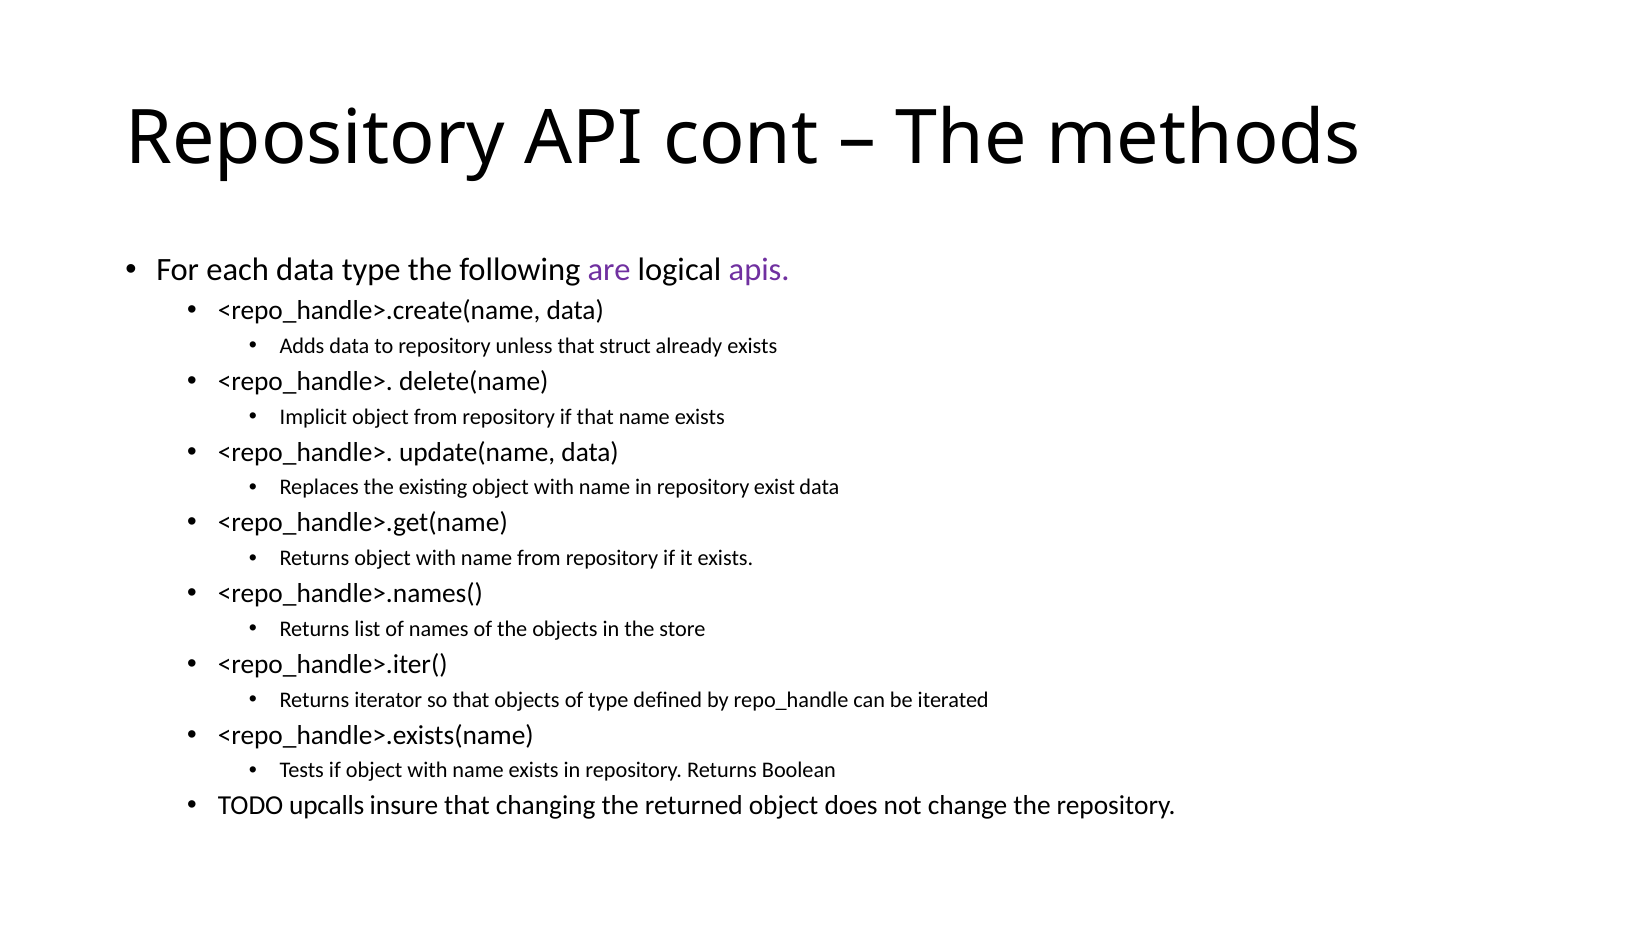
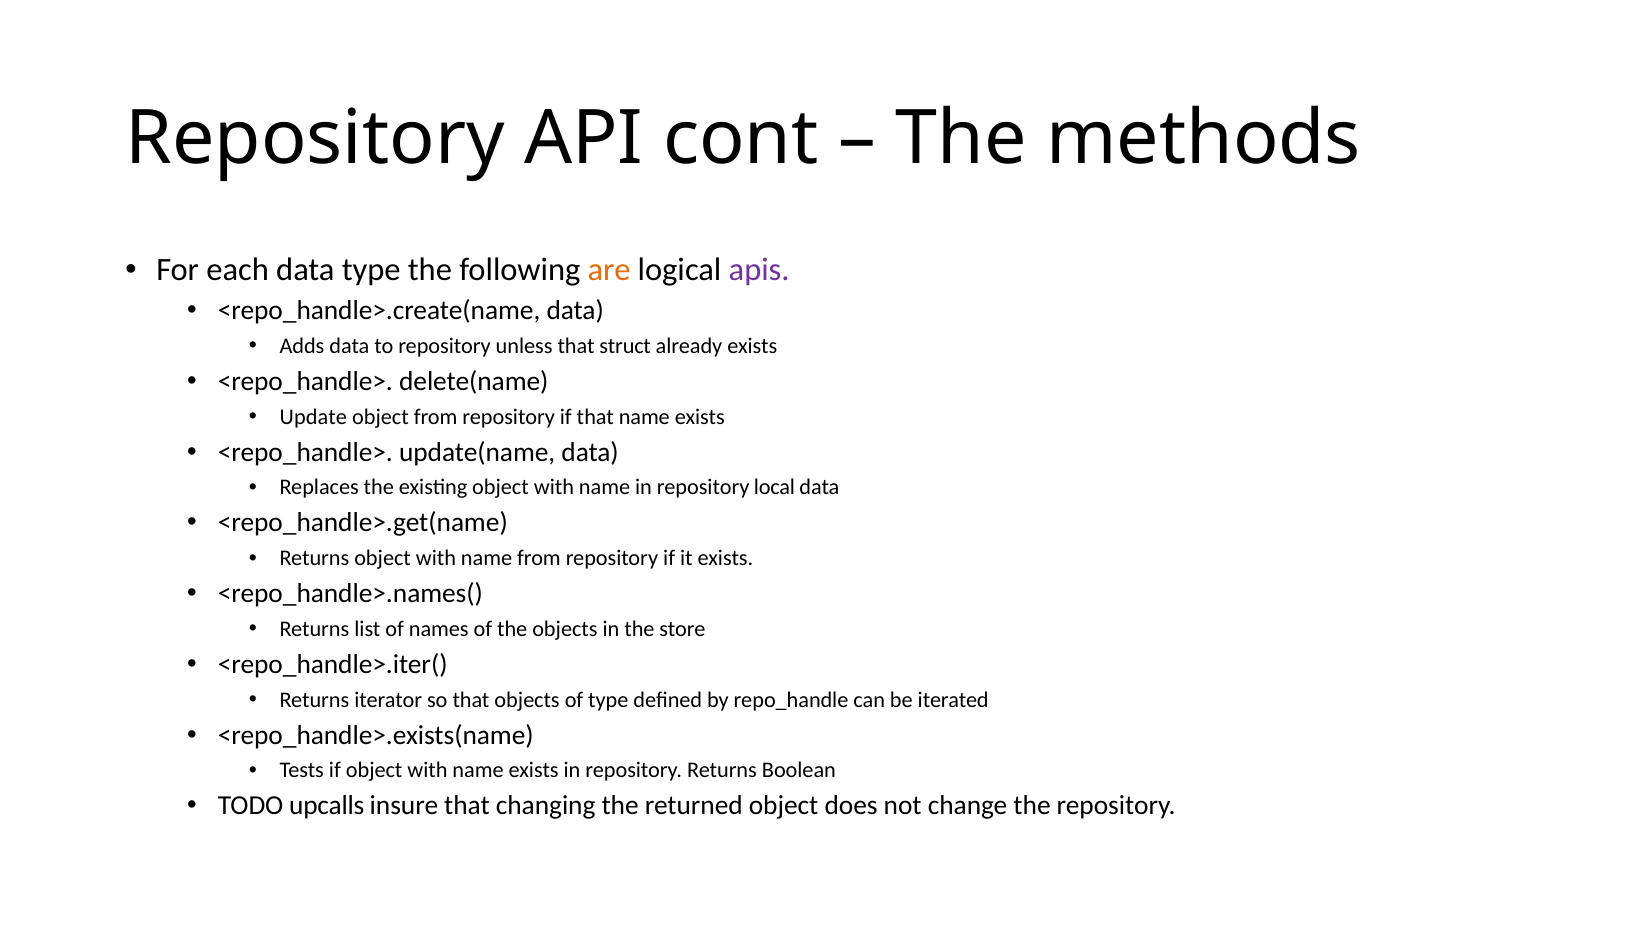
are colour: purple -> orange (609, 270)
Implicit: Implicit -> Update (313, 417)
exist: exist -> local (774, 488)
